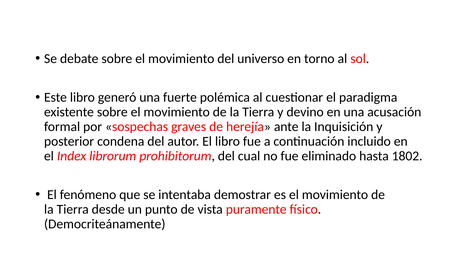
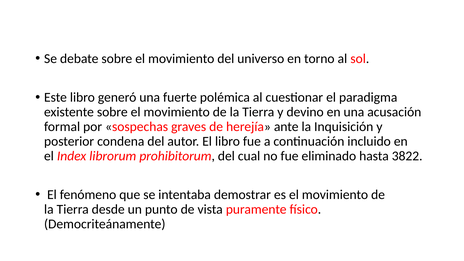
1802: 1802 -> 3822 (407, 156)
